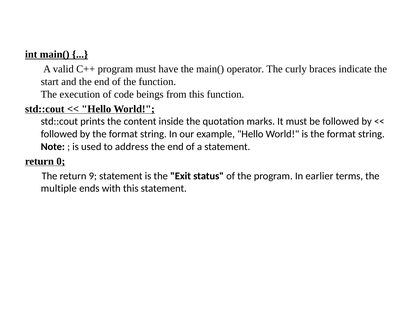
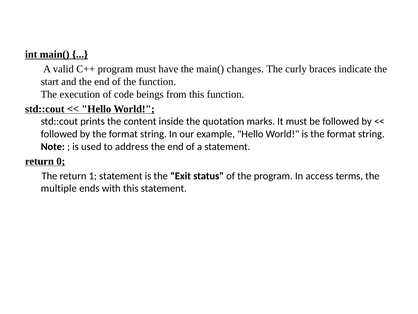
operator: operator -> changes (245, 69)
9: 9 -> 1 (93, 176)
earlier: earlier -> access (319, 176)
